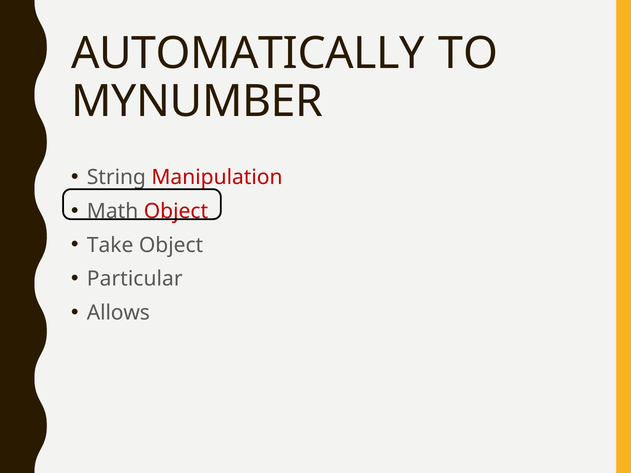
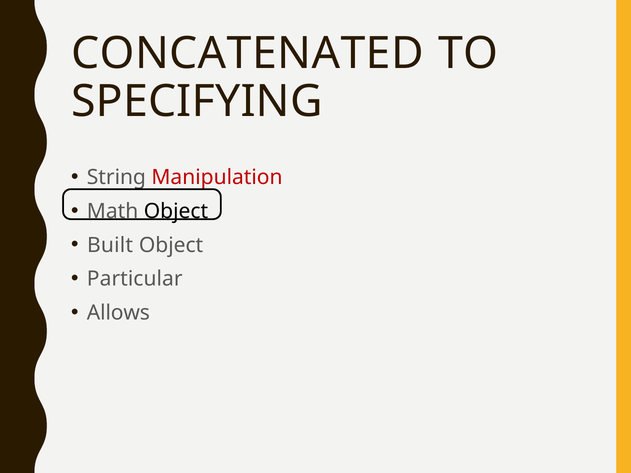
AUTOMATICALLY: AUTOMATICALLY -> CONCATENATED (247, 53)
MYNUMBER: MYNUMBER -> SPECIFYING (197, 102)
Object colour: red -> black (176, 211)
Take: Take -> Built (110, 245)
